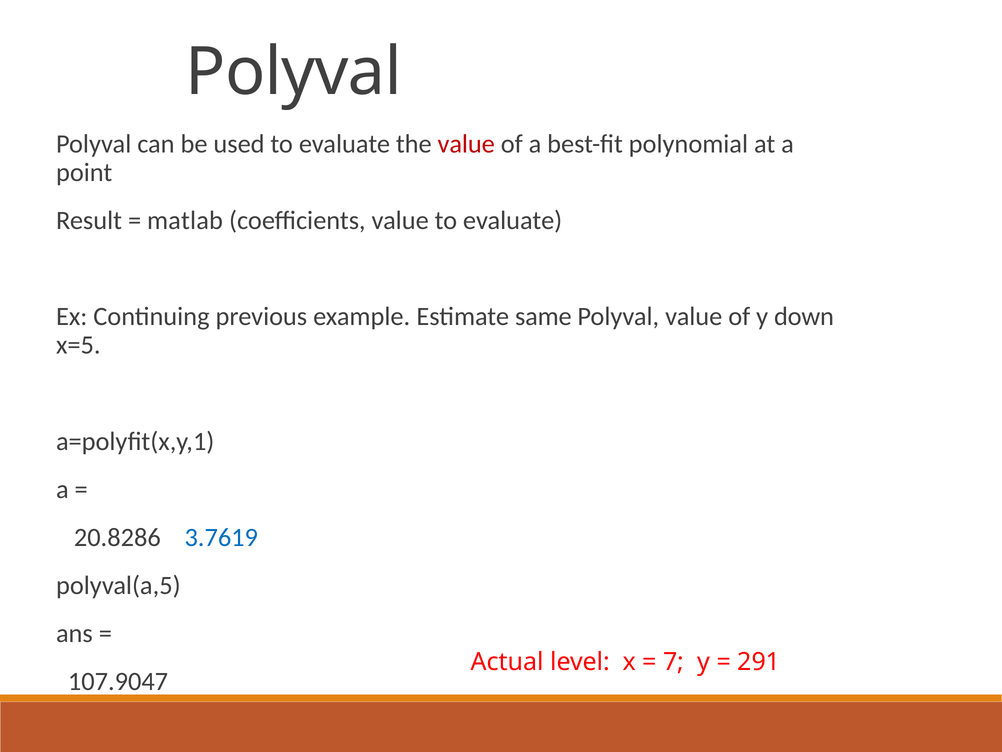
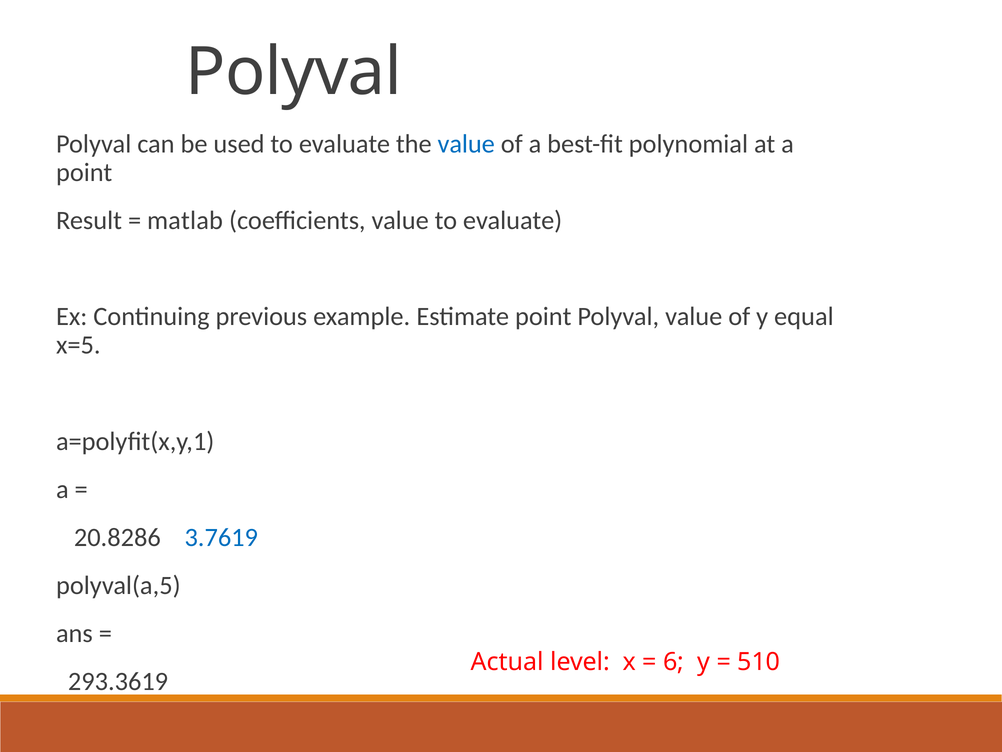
value colour: red -> blue (466, 144)
Estimate same: same -> point (543, 316)
down: down -> equal (804, 316)
7: 7 -> 6 (674, 662)
291: 291 -> 510 (759, 662)
107.9047: 107.9047 -> 293.3619 (118, 681)
